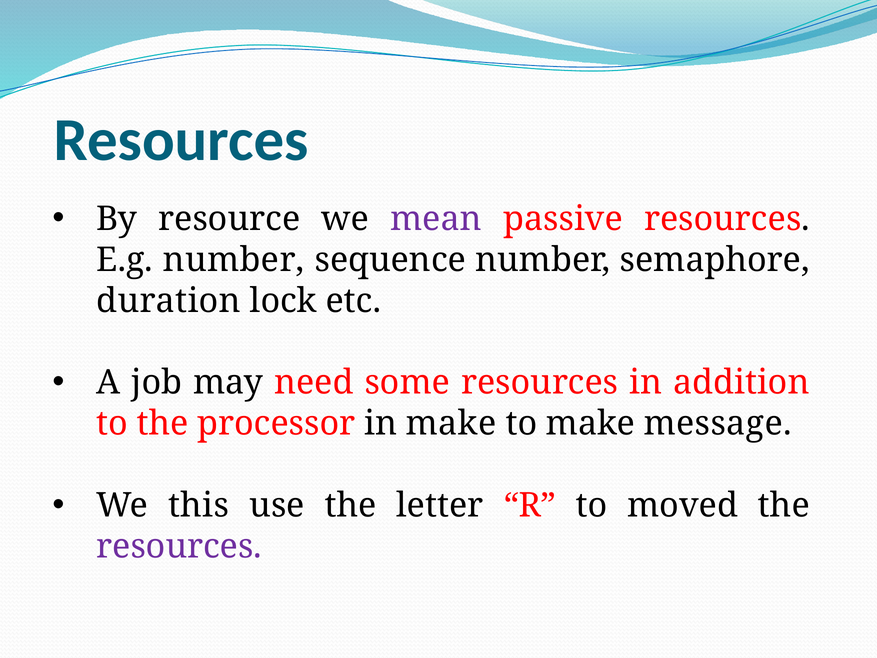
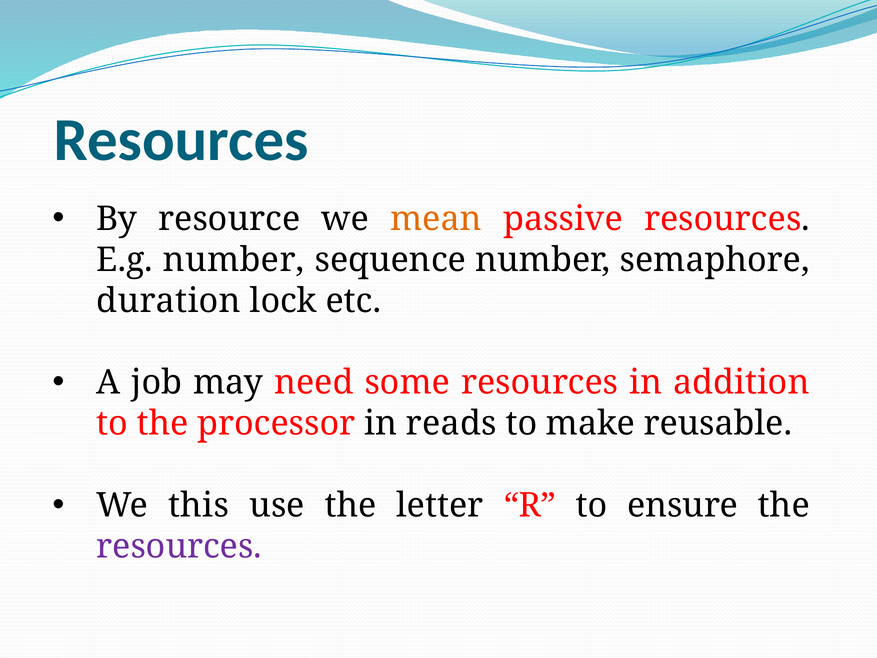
mean colour: purple -> orange (436, 219)
in make: make -> reads (451, 424)
message: message -> reusable (718, 424)
moved: moved -> ensure (683, 505)
